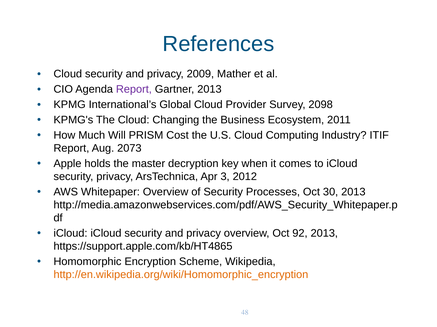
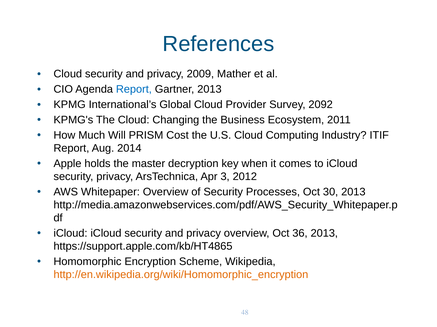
Report colour: purple -> blue (134, 90)
2098: 2098 -> 2092 (321, 105)
2073: 2073 -> 2014 (129, 149)
92: 92 -> 36 (300, 234)
